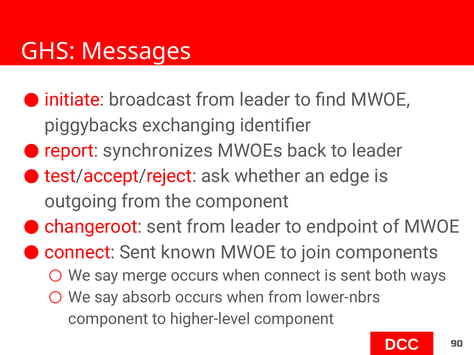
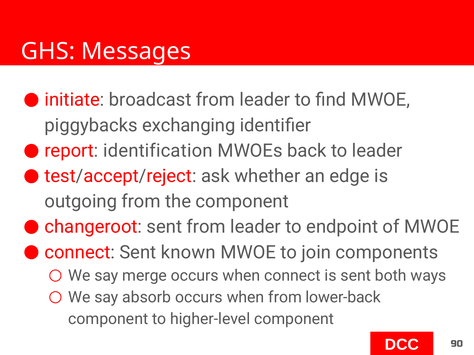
synchronizes: synchronizes -> identification (158, 151)
lower-nbrs: lower-nbrs -> lower-back (343, 298)
